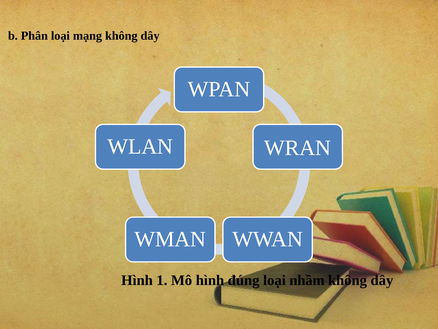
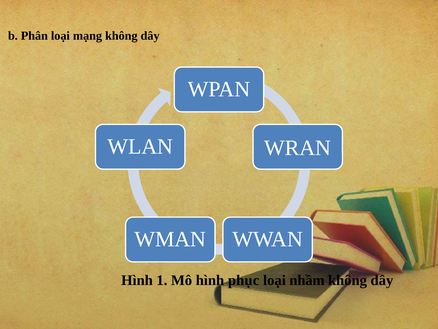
đúng: đúng -> phục (244, 280)
